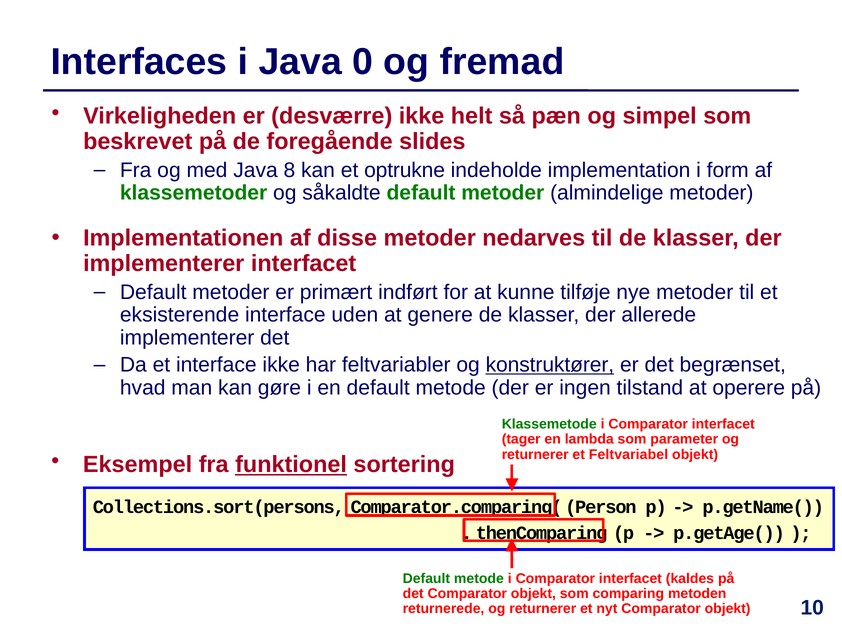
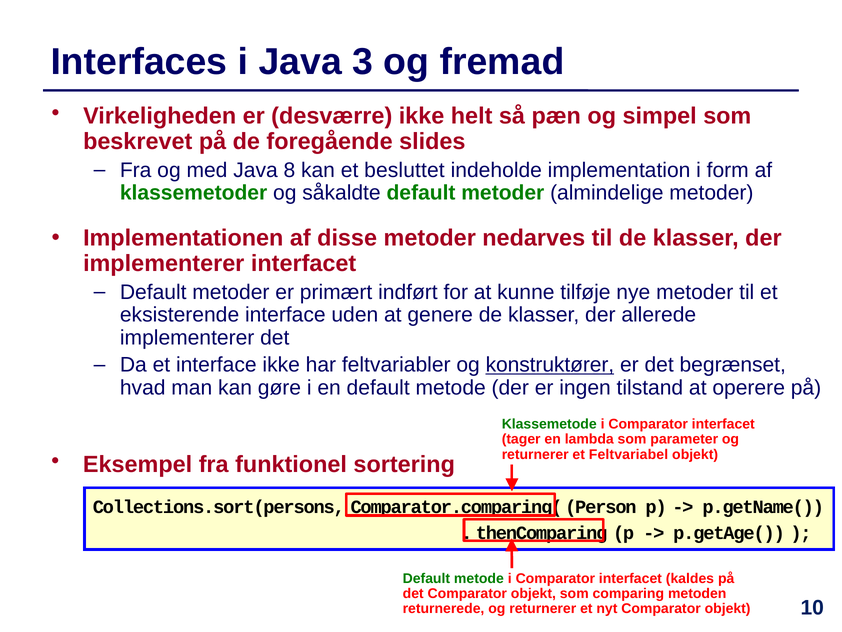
0: 0 -> 3 (363, 62)
optrukne: optrukne -> besluttet (404, 170)
funktionel underline: present -> none (291, 464)
